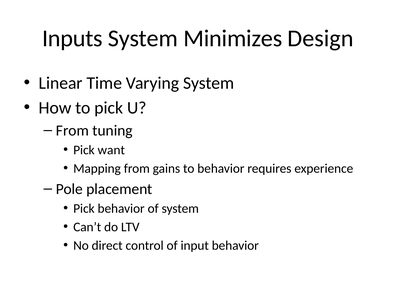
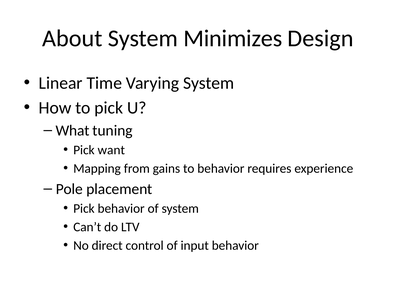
Inputs: Inputs -> About (72, 38)
From: From -> What (73, 130)
